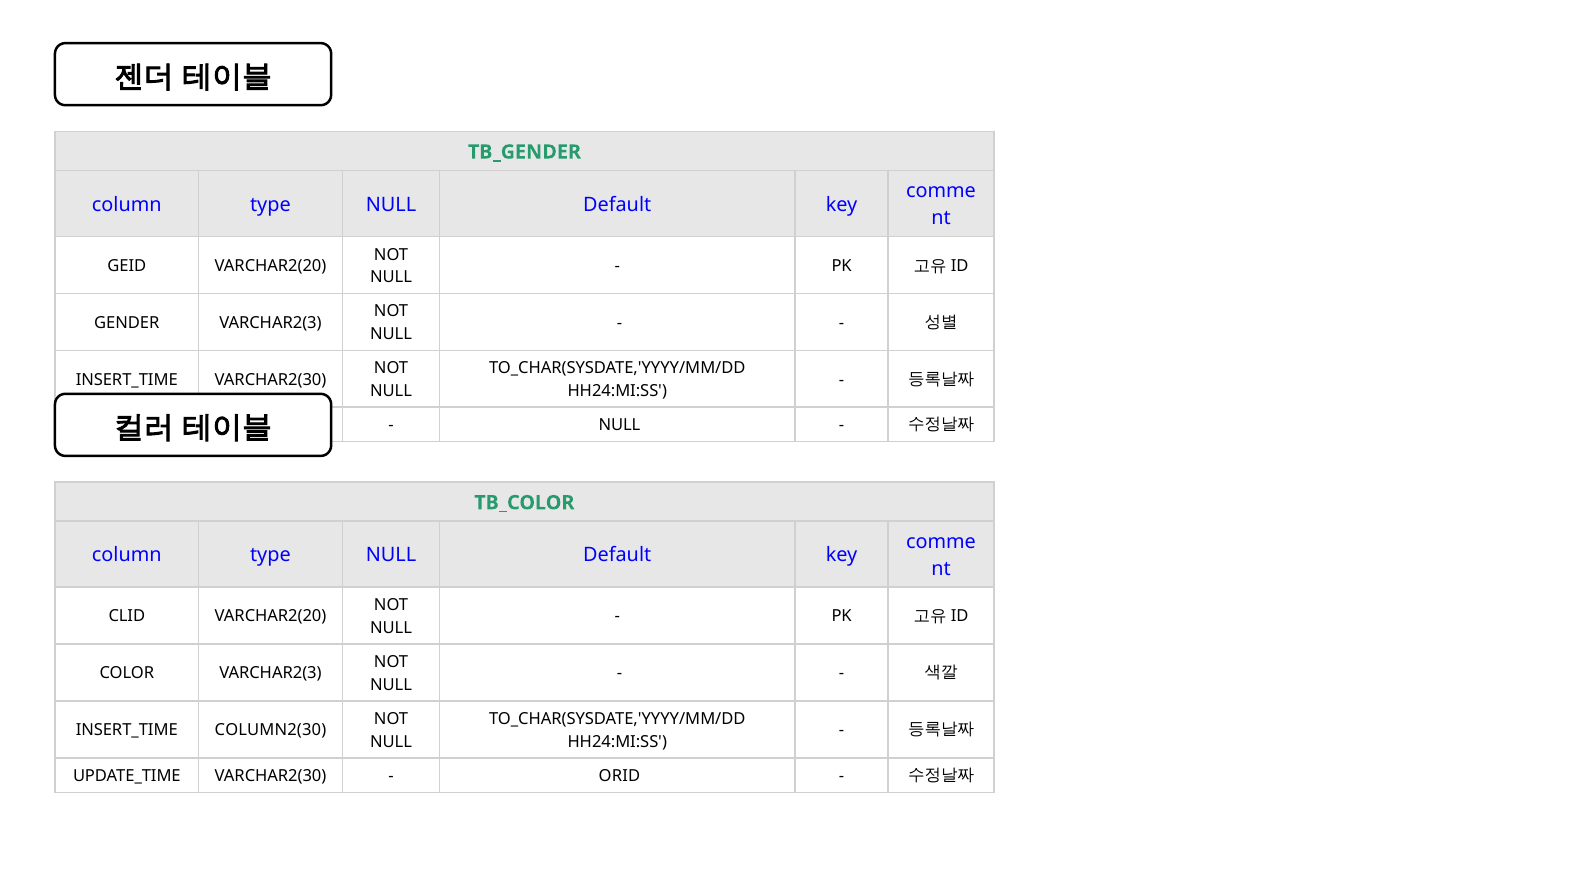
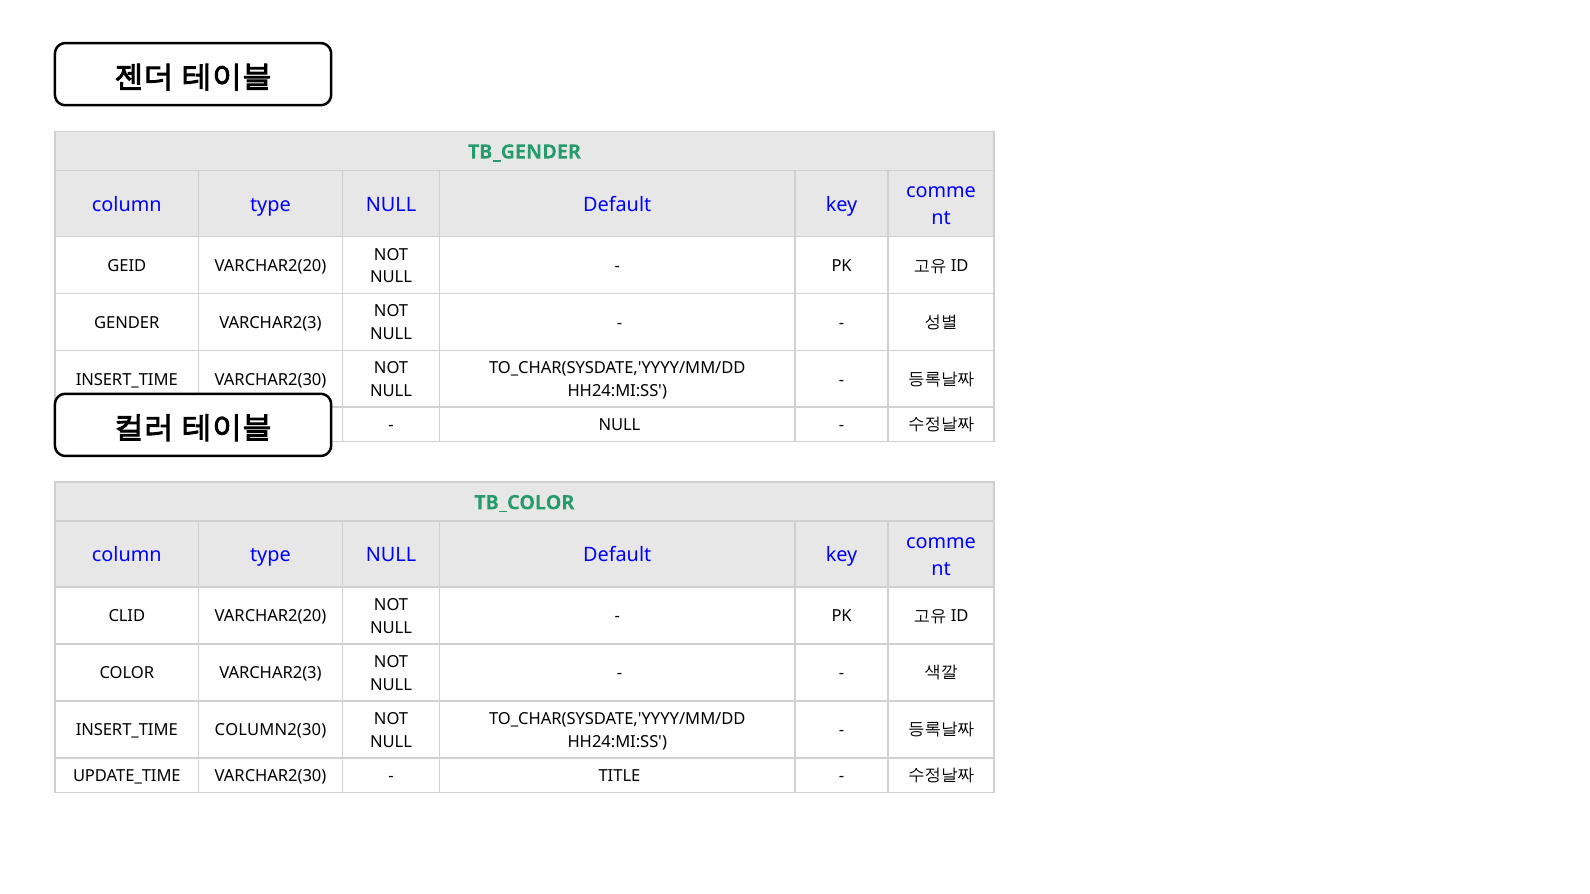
ORID: ORID -> TITLE (619, 776)
